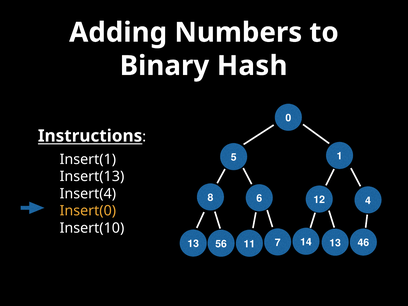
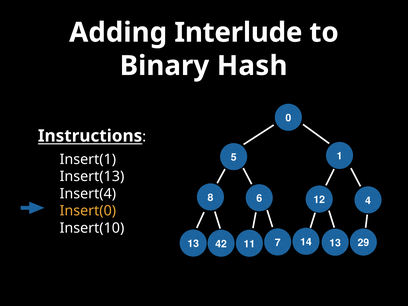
Numbers: Numbers -> Interlude (238, 33)
46: 46 -> 29 (363, 243)
56: 56 -> 42 (221, 244)
